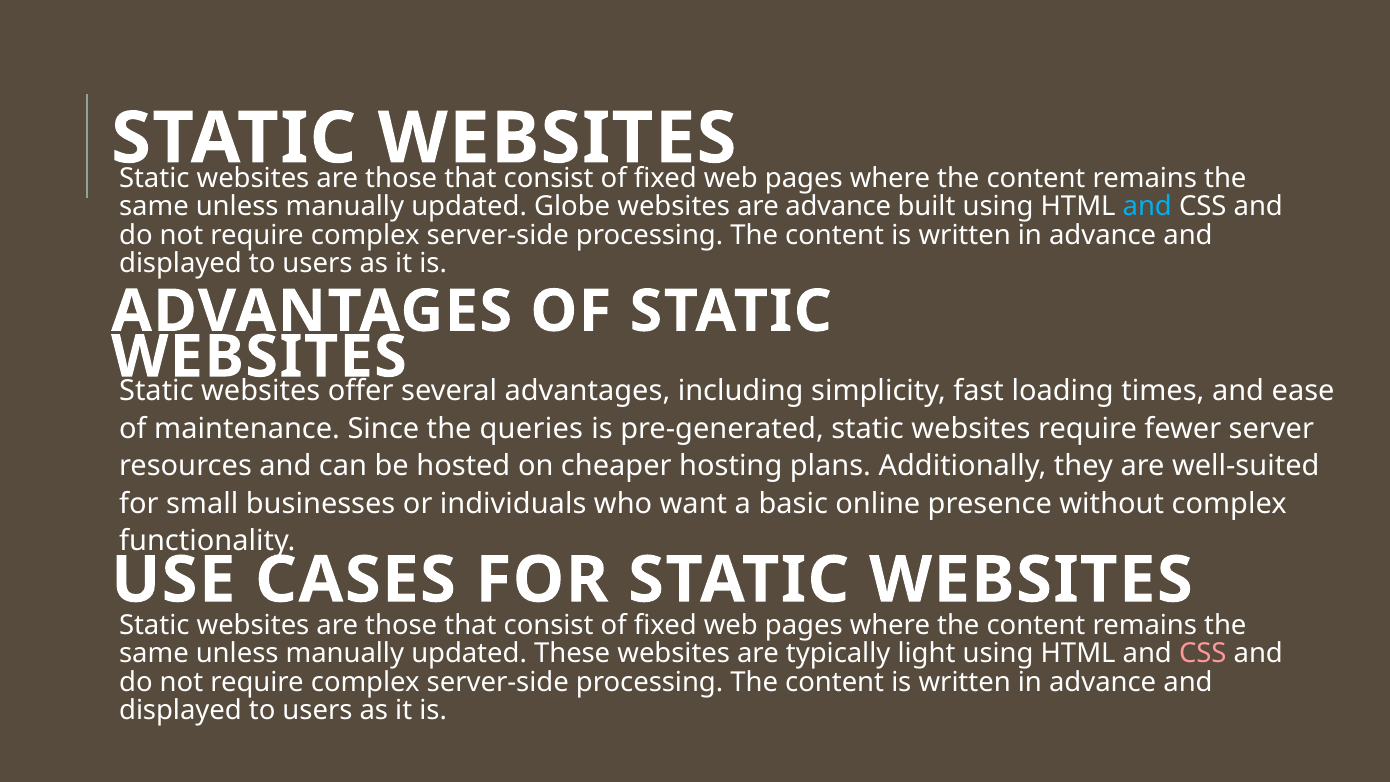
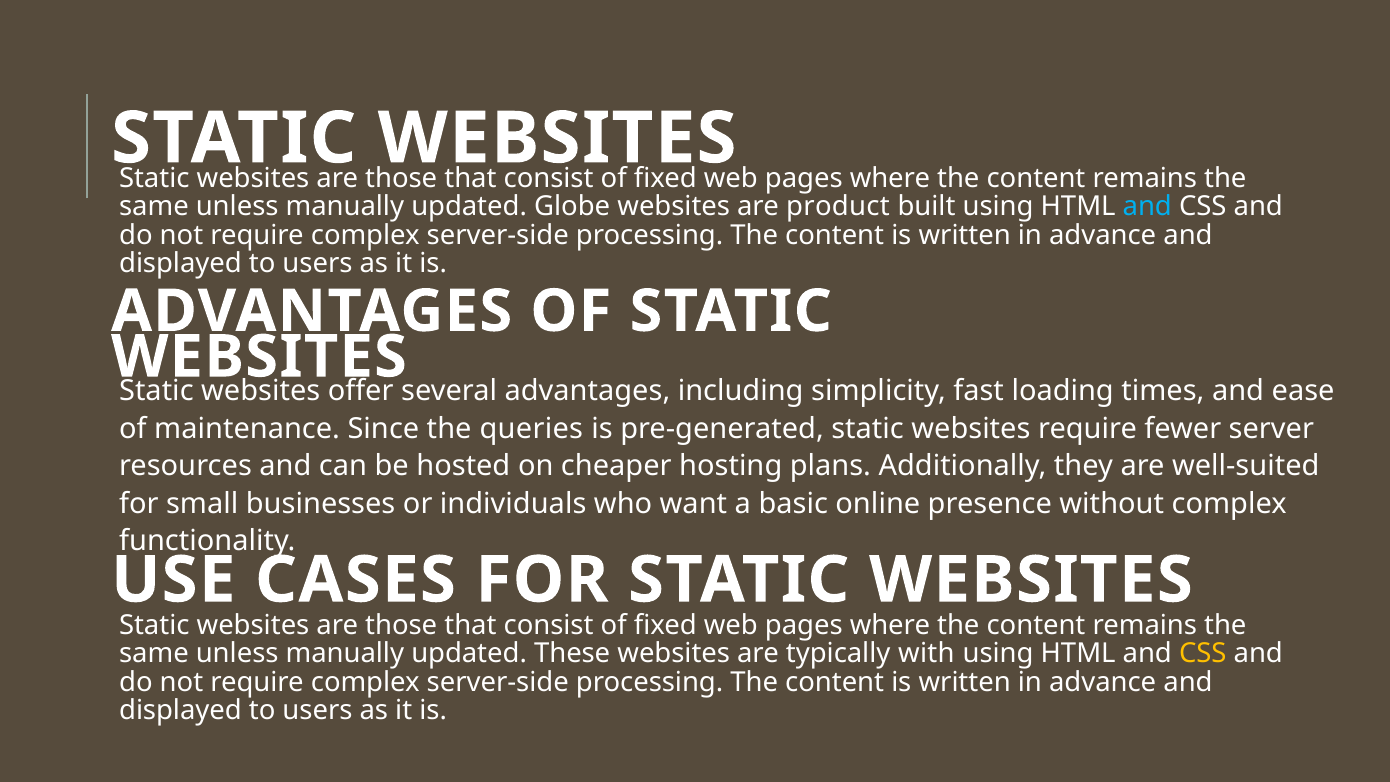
are advance: advance -> product (838, 207)
light: light -> with (926, 654)
CSS colour: pink -> yellow (1203, 654)
